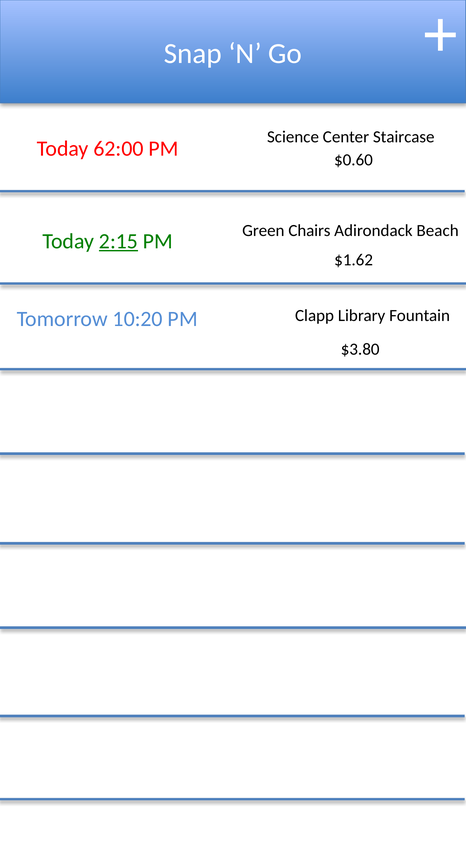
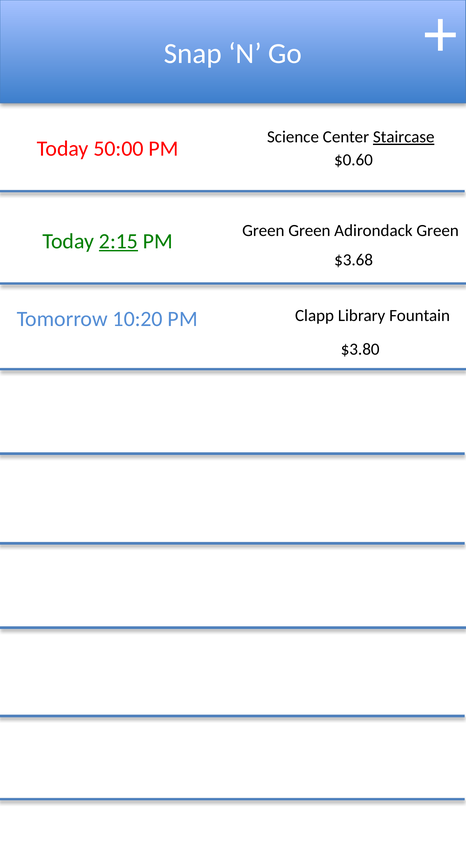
Staircase underline: none -> present (404, 137)
62:00: 62:00 -> 50:00 (118, 149)
Green Chairs: Chairs -> Green (309, 231)
Adirondack Beach: Beach -> Green (438, 231)
$1.62: $1.62 -> $3.68 (354, 260)
